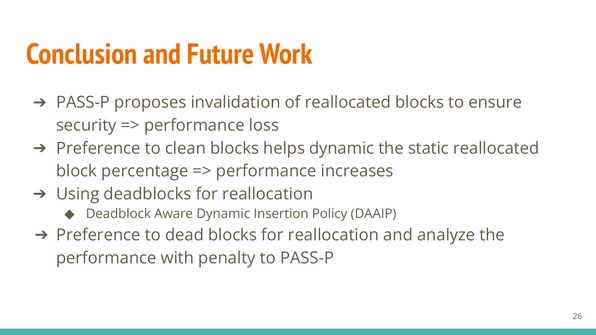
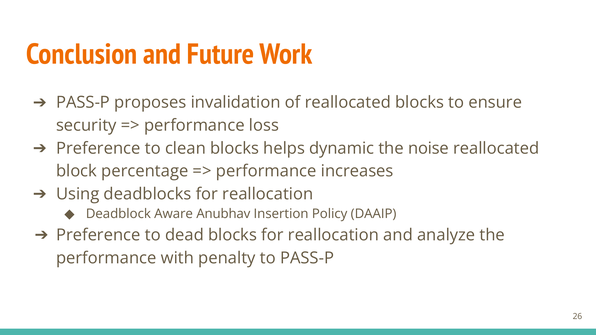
static: static -> noise (429, 148)
Aware Dynamic: Dynamic -> Anubhav (223, 214)
